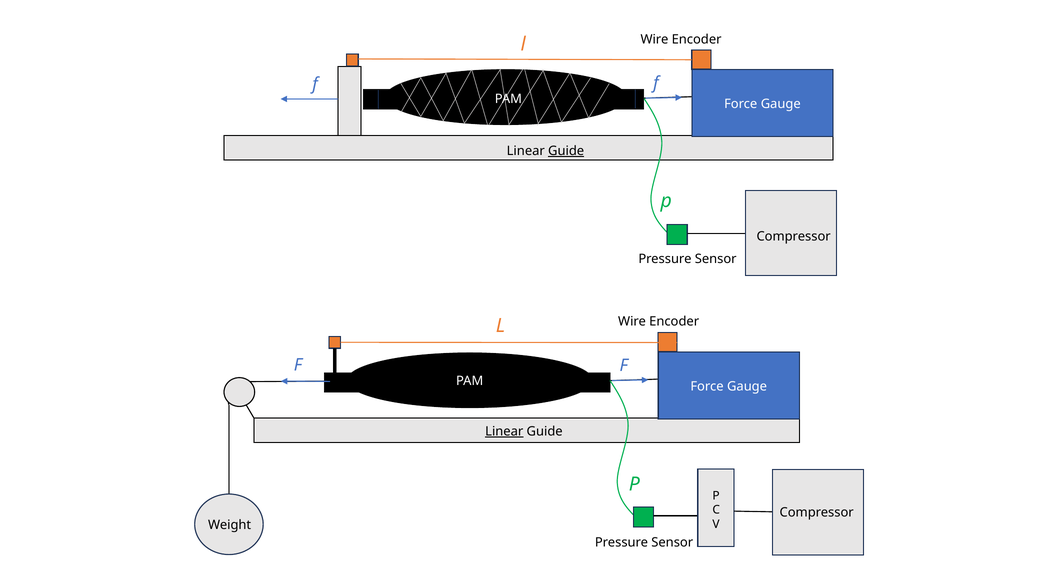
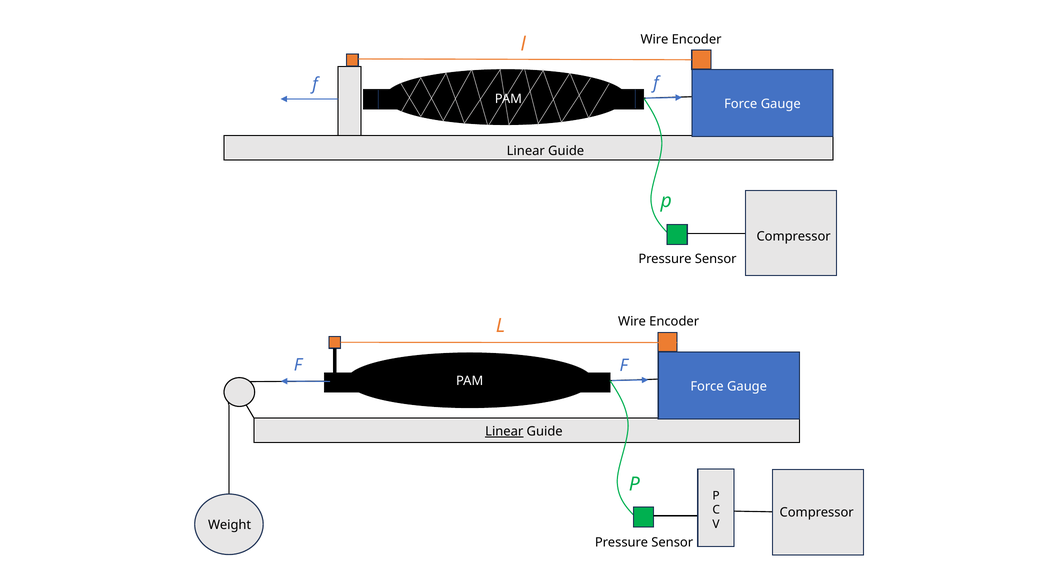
Guide underline: present -> none (566, 151)
